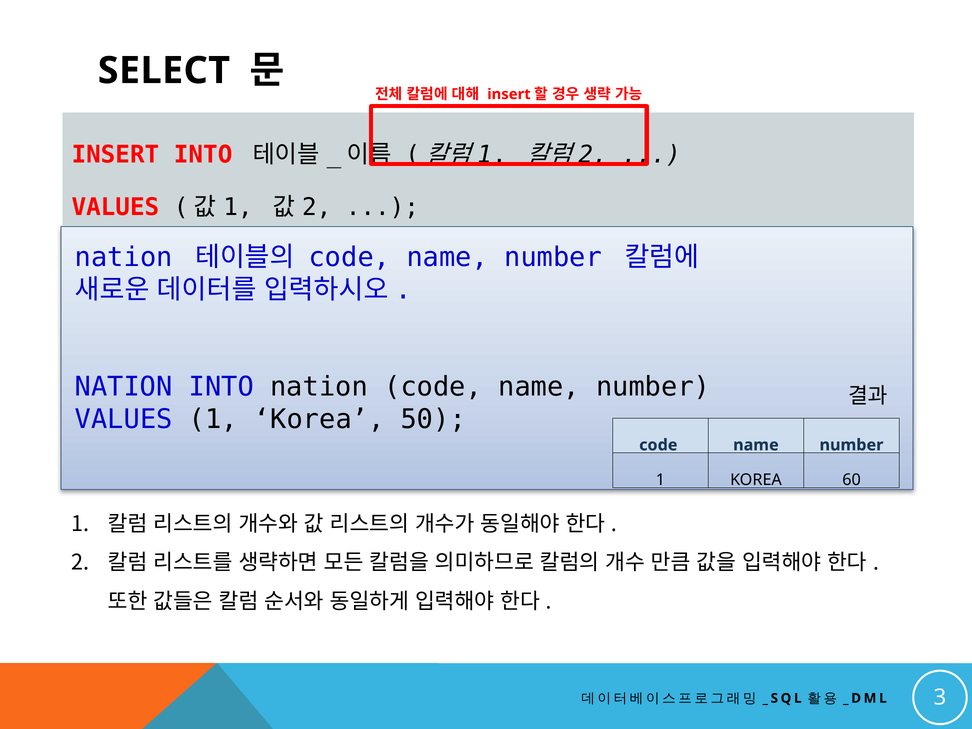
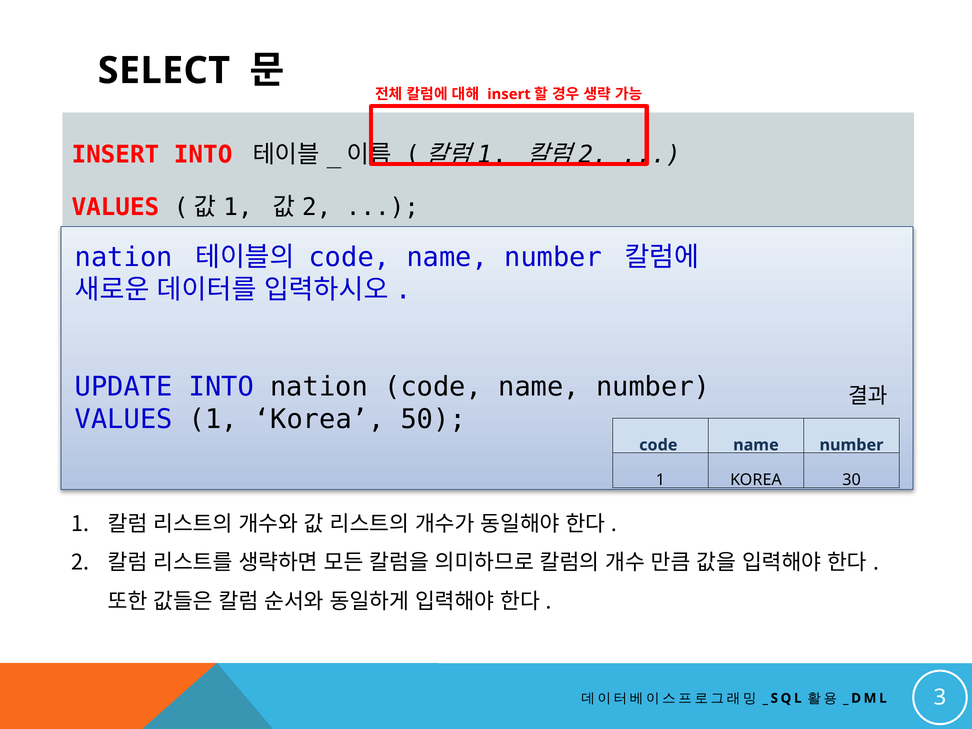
NATION: NATION -> UPDATE (124, 387)
60: 60 -> 30 (852, 480)
